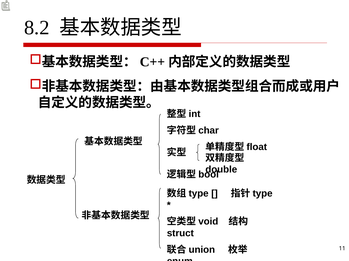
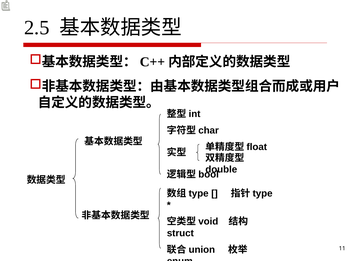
8.2: 8.2 -> 2.5 (37, 28)
